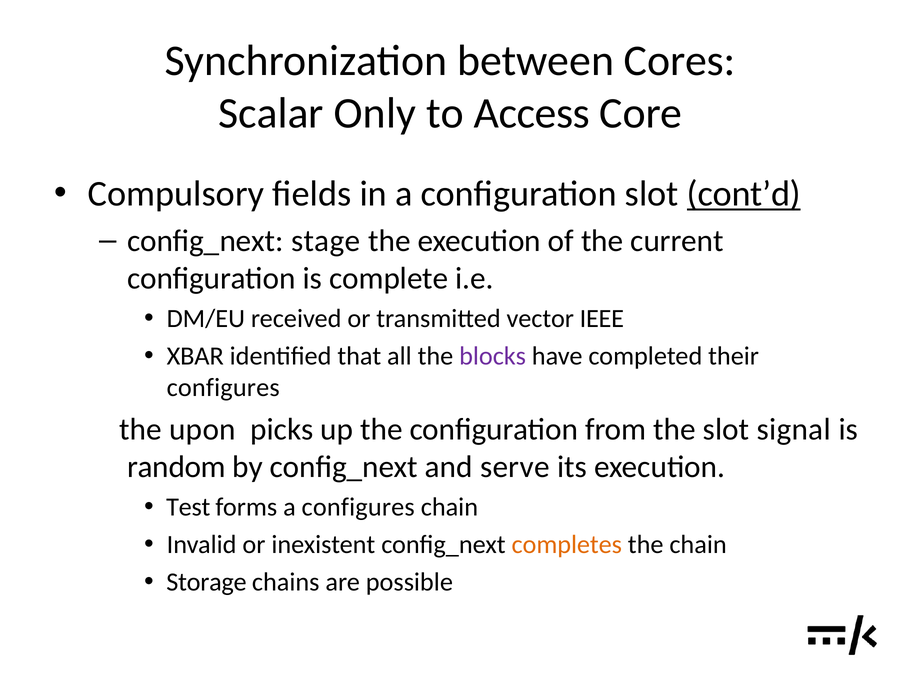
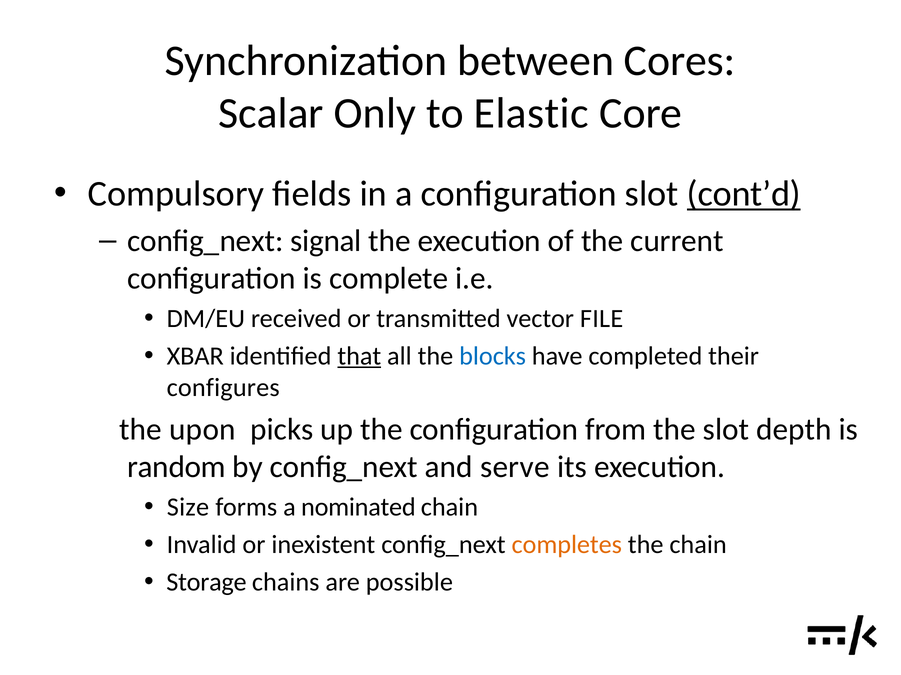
Access: Access -> Elastic (531, 113)
stage: stage -> signal (326, 241)
IEEE: IEEE -> FILE (602, 319)
that underline: none -> present (359, 356)
blocks colour: purple -> blue (493, 356)
signal: signal -> depth (794, 430)
Test: Test -> Size (188, 508)
a configures: configures -> nominated (358, 508)
